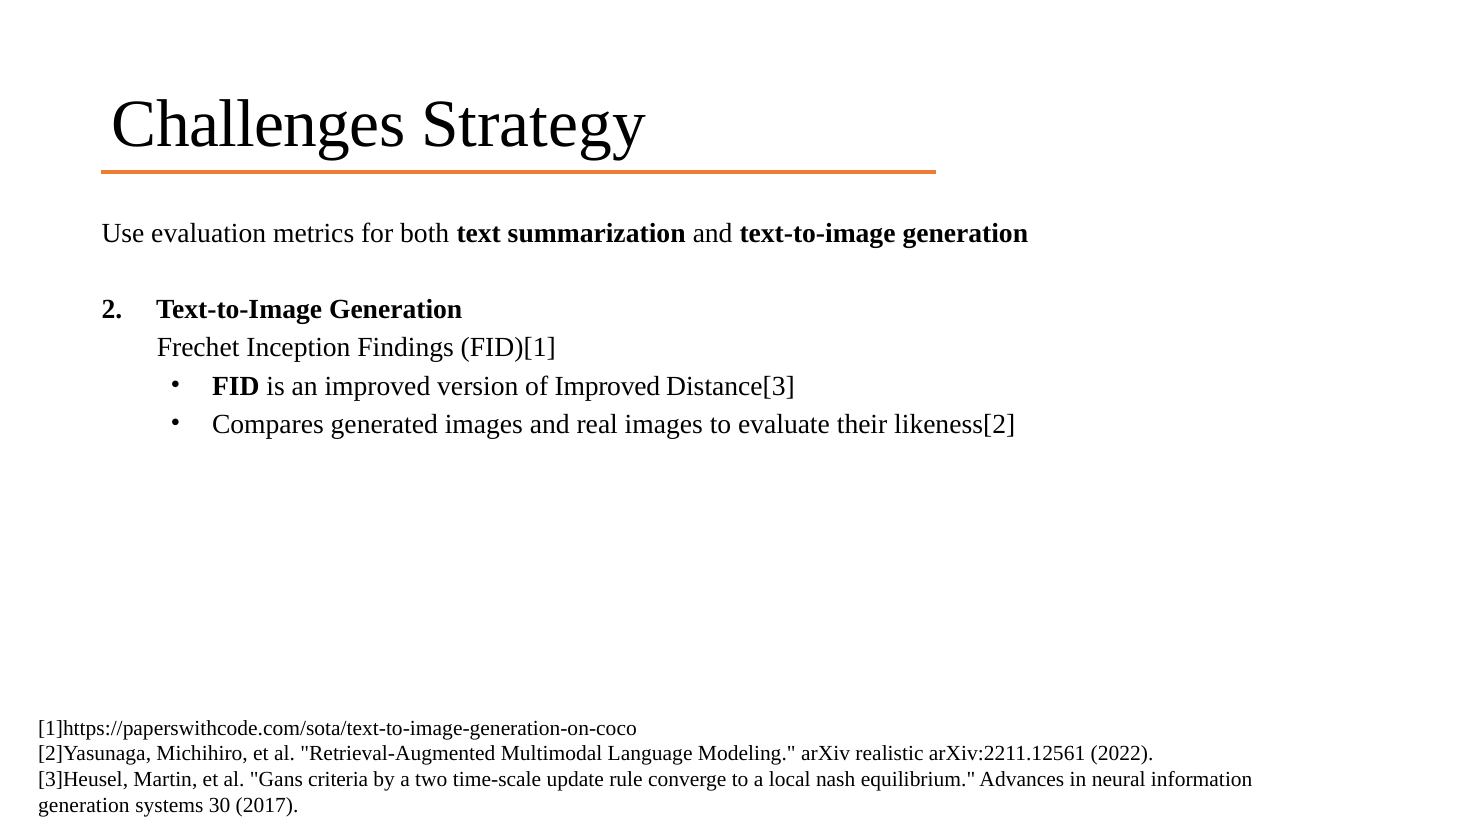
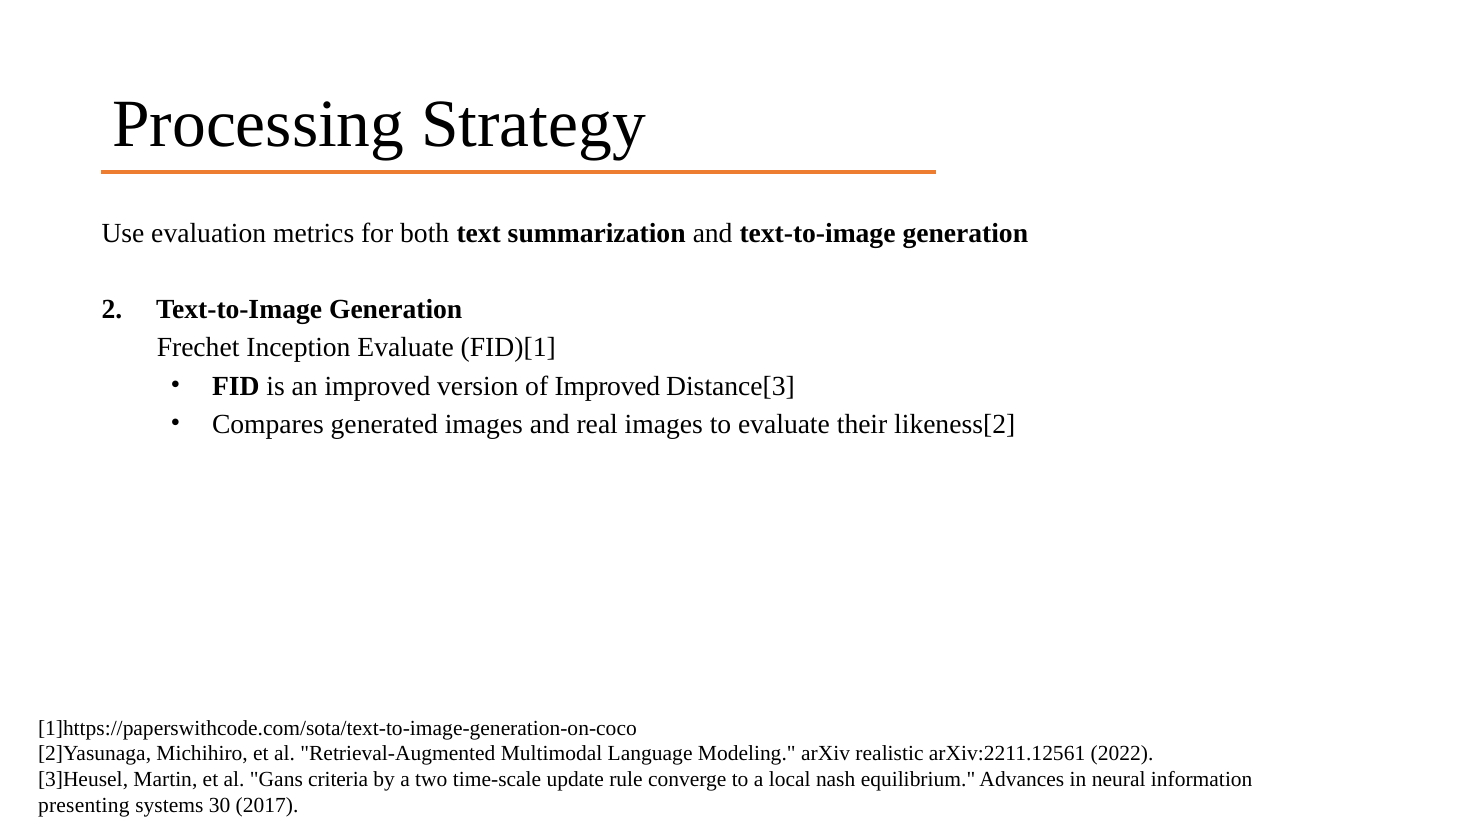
Challenges: Challenges -> Processing (258, 124)
Inception Findings: Findings -> Evaluate (406, 348)
generation: generation -> presenting (84, 805)
